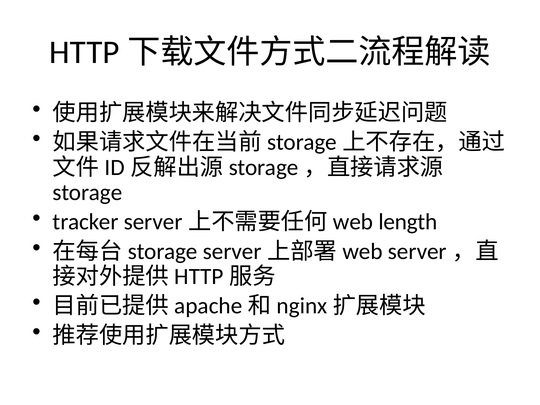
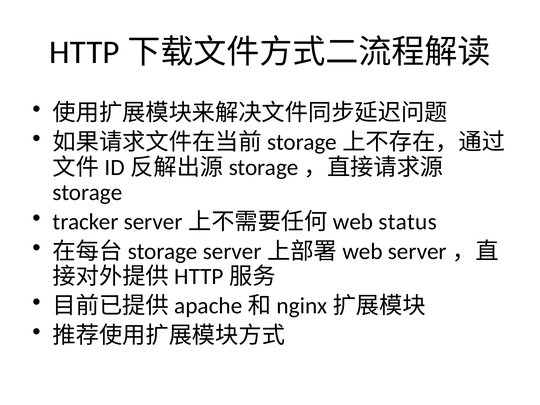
length: length -> status (408, 222)
